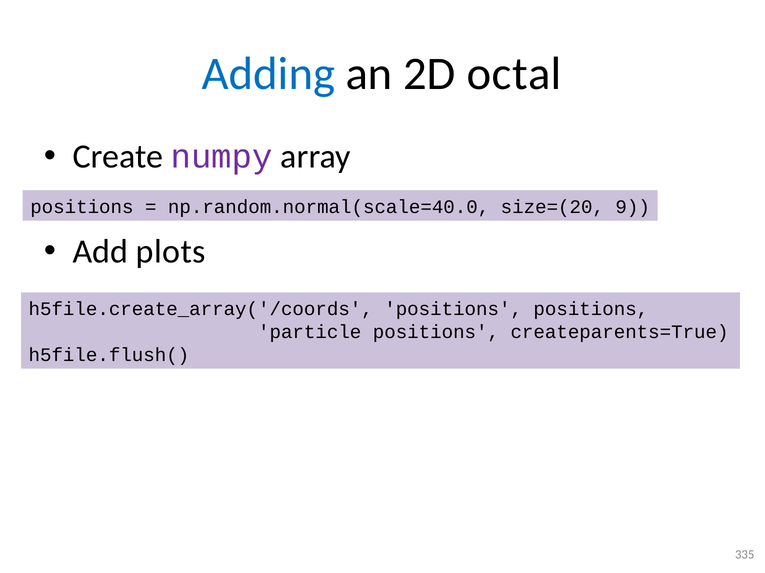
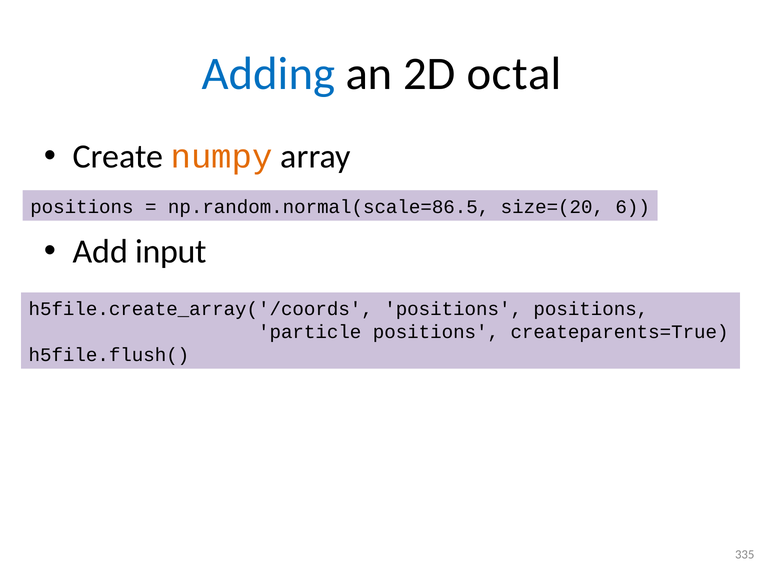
numpy colour: purple -> orange (222, 157)
np.random.normal(scale=40.0: np.random.normal(scale=40.0 -> np.random.normal(scale=86.5 (329, 207)
9: 9 -> 6 (633, 207)
plots: plots -> input (171, 252)
